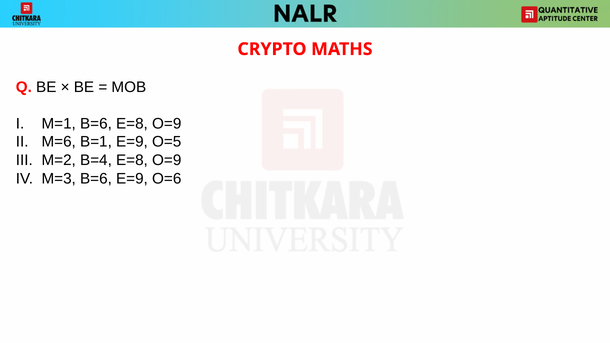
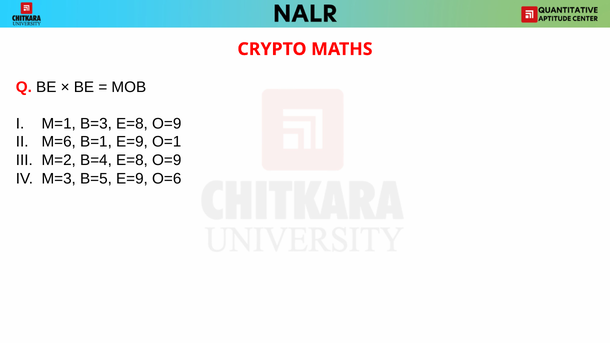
M=1 B=6: B=6 -> B=3 (96, 124)
O=5: O=5 -> O=1 (167, 142)
M=3 B=6: B=6 -> B=5 (96, 179)
